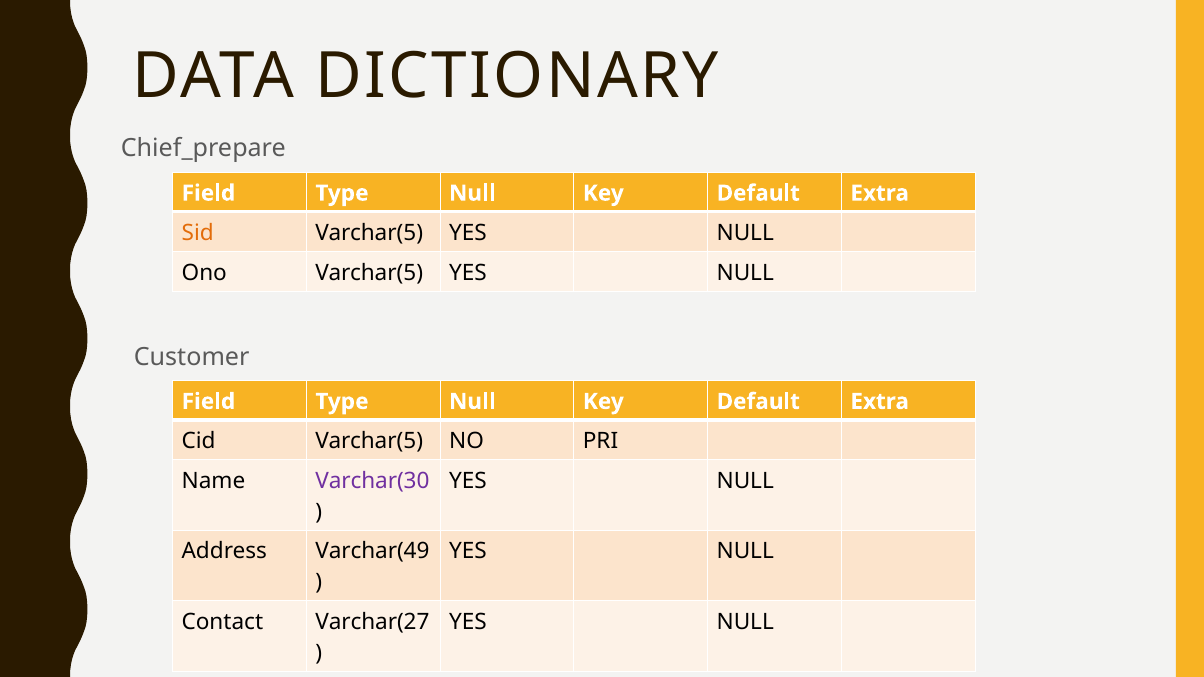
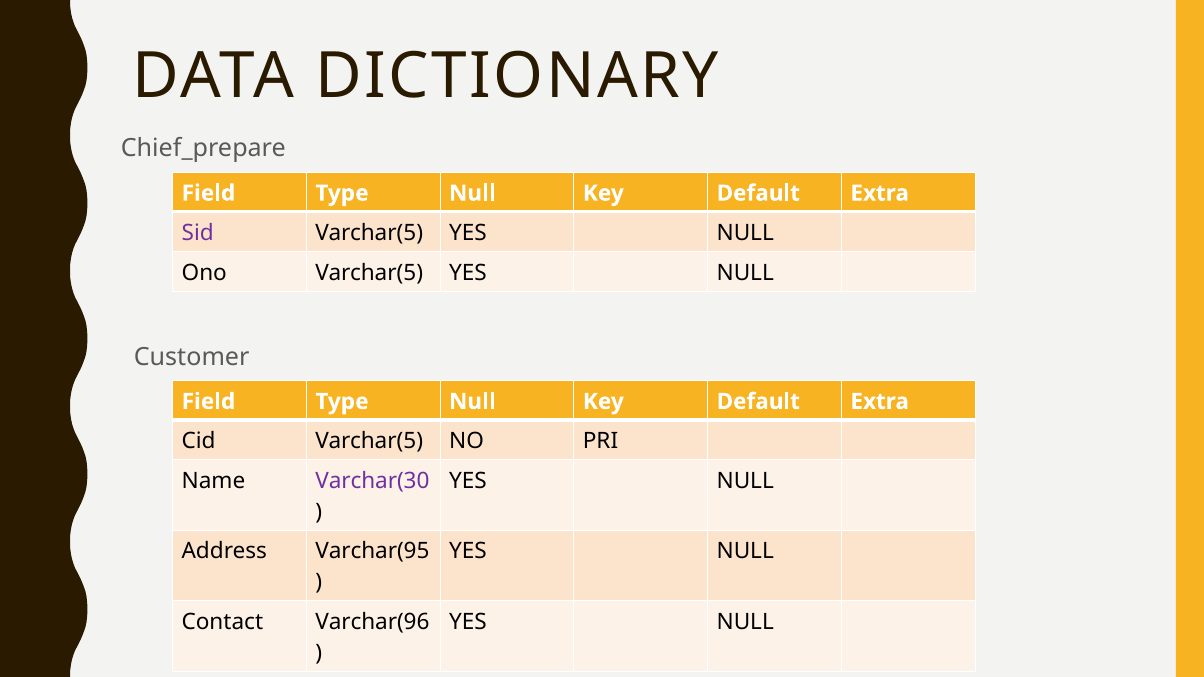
Sid colour: orange -> purple (198, 233)
Varchar(49: Varchar(49 -> Varchar(95 (372, 552)
Varchar(27: Varchar(27 -> Varchar(96 (372, 622)
